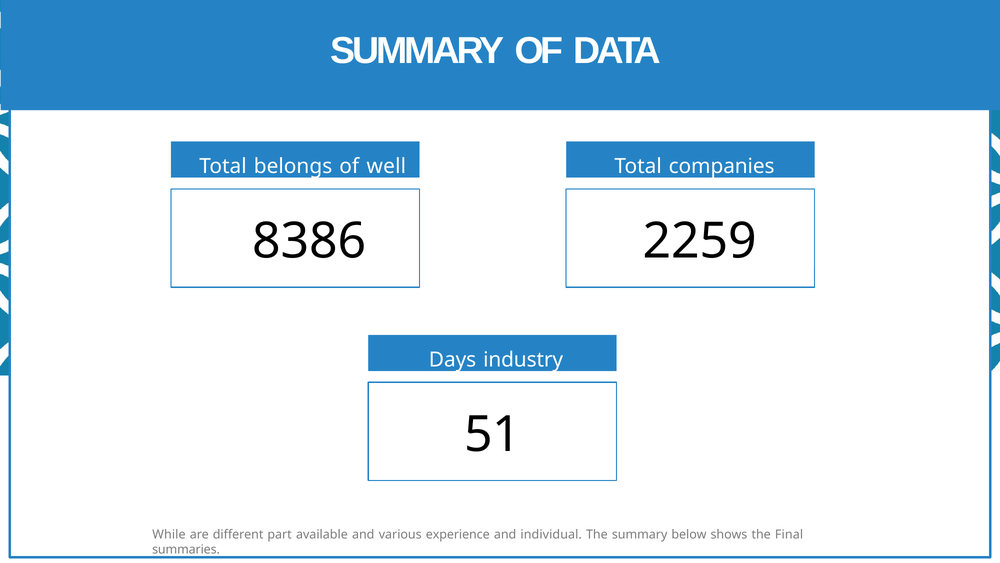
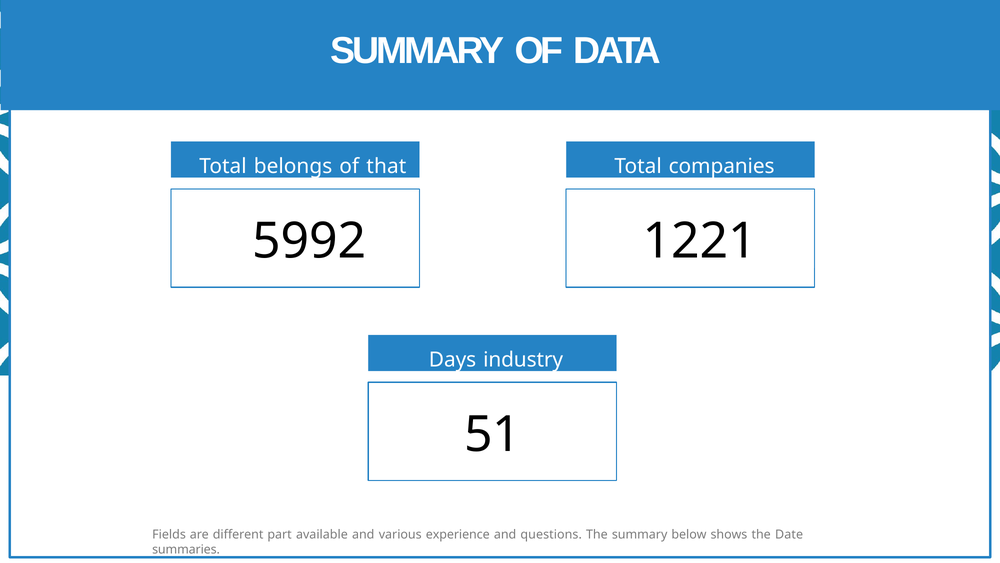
well: well -> that (386, 166)
8386: 8386 -> 5992 (309, 241)
2259: 2259 -> 1221 (700, 241)
While: While -> Fields (169, 534)
individual: individual -> questions (551, 534)
Final: Final -> Date (789, 534)
